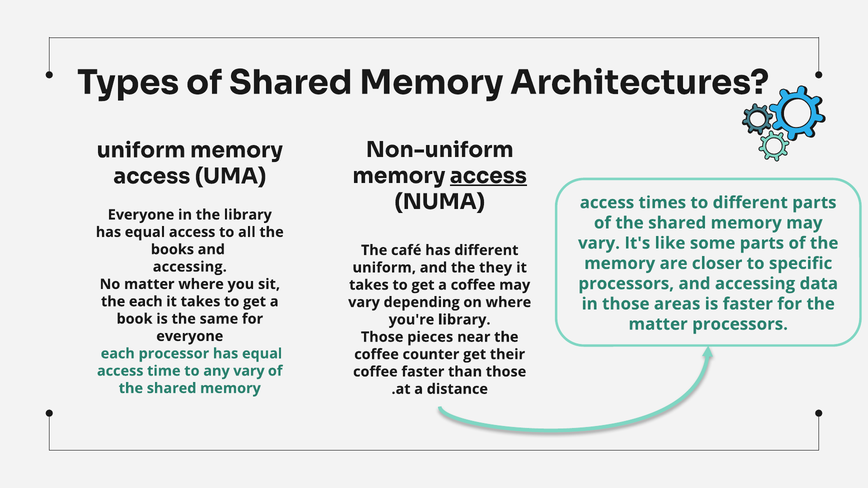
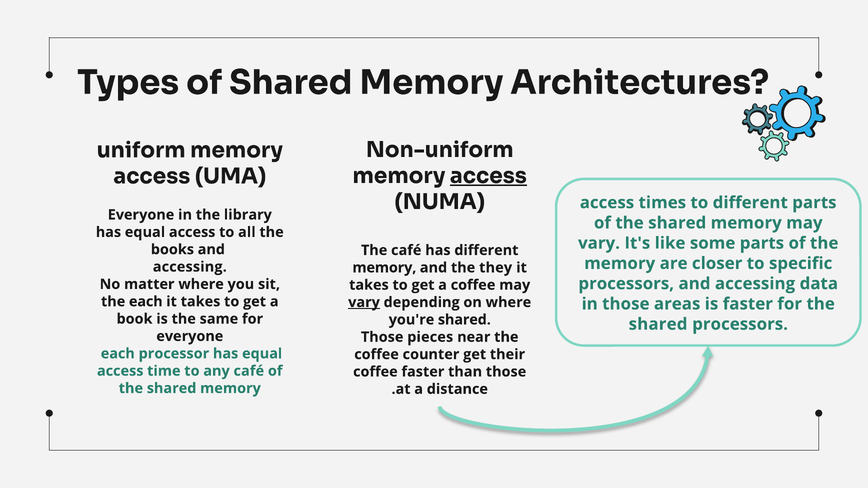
uniform: uniform -> memory (384, 268)
vary underline: none -> present (364, 302)
you're library: library -> shared (464, 320)
matter: matter -> shared (658, 324)
any vary: vary -> café (249, 371)
